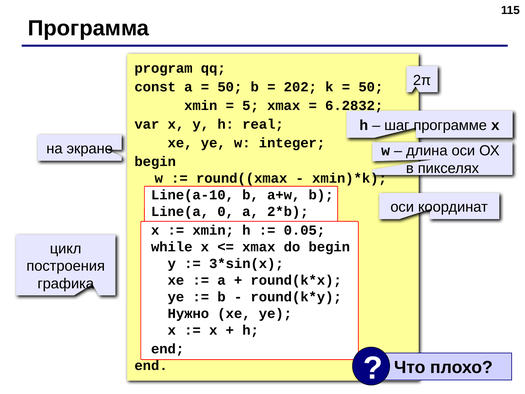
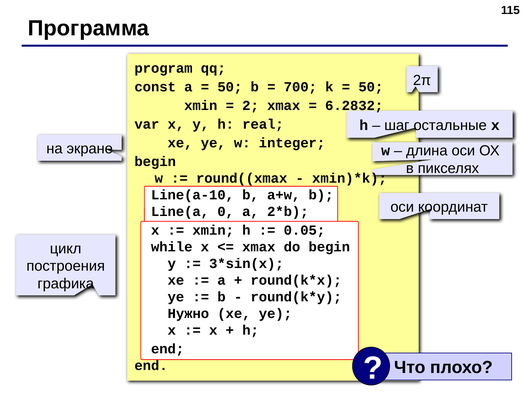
202: 202 -> 700 (300, 87)
5: 5 -> 2 (251, 106)
программе: программе -> остальные (450, 125)
